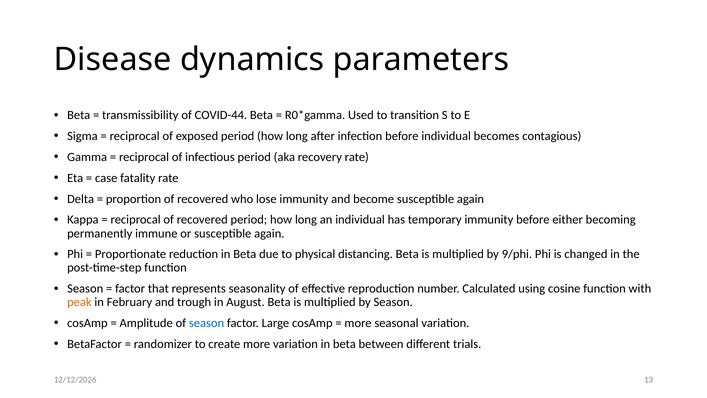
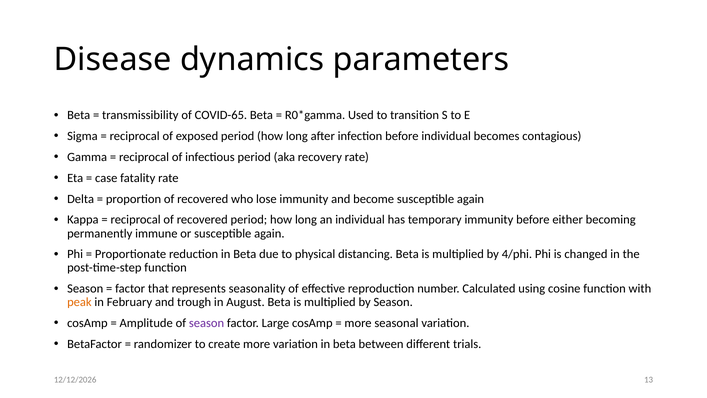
COVID-44: COVID-44 -> COVID-65 (221, 115)
9/phi: 9/phi -> 4/phi (517, 254)
season colour: blue -> purple (207, 323)
